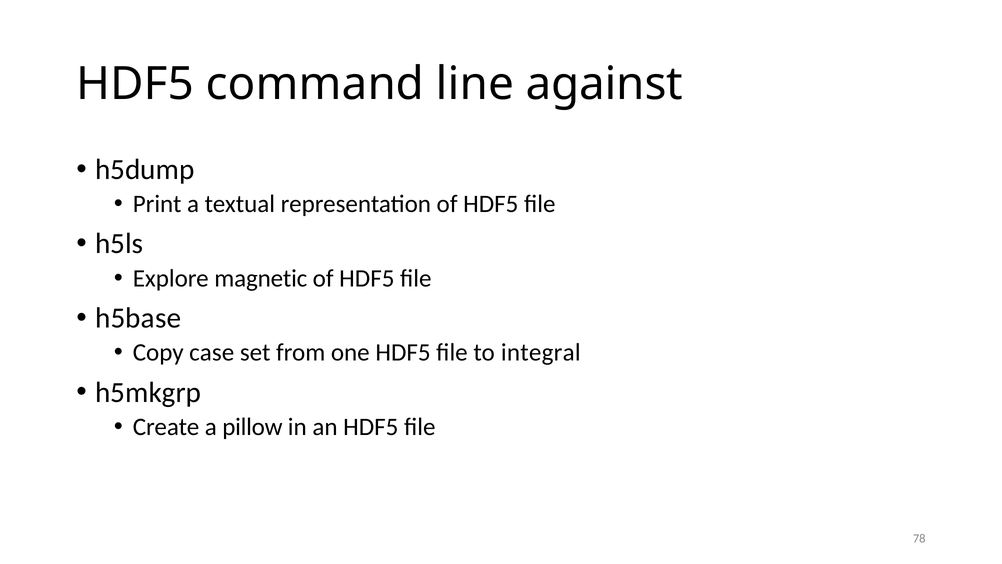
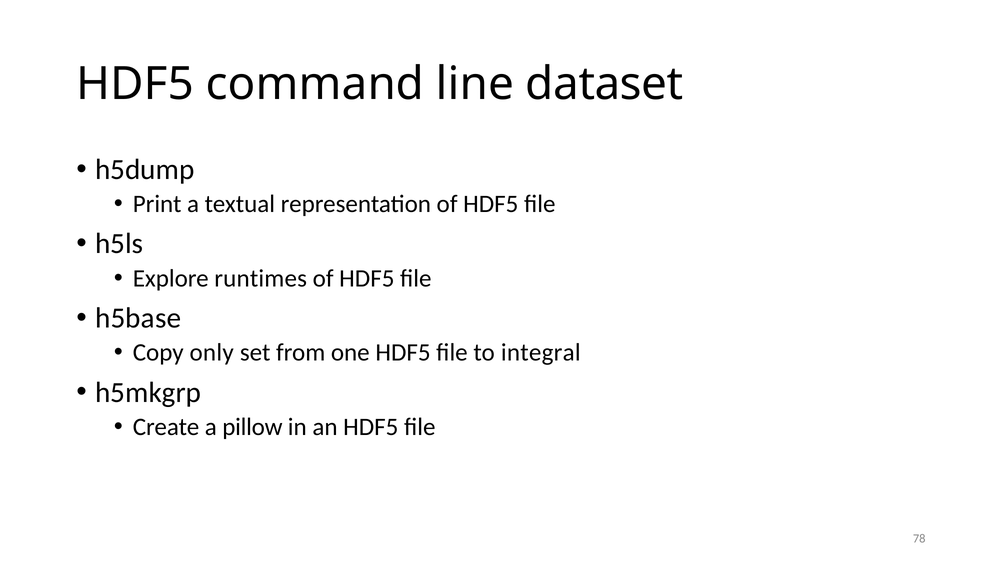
against: against -> dataset (604, 84)
magnetic: magnetic -> runtimes (261, 278)
case: case -> only (212, 352)
